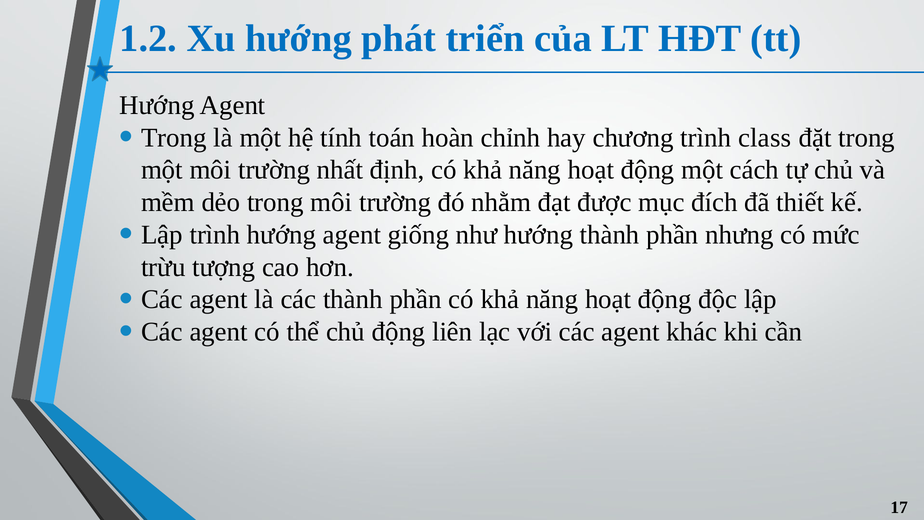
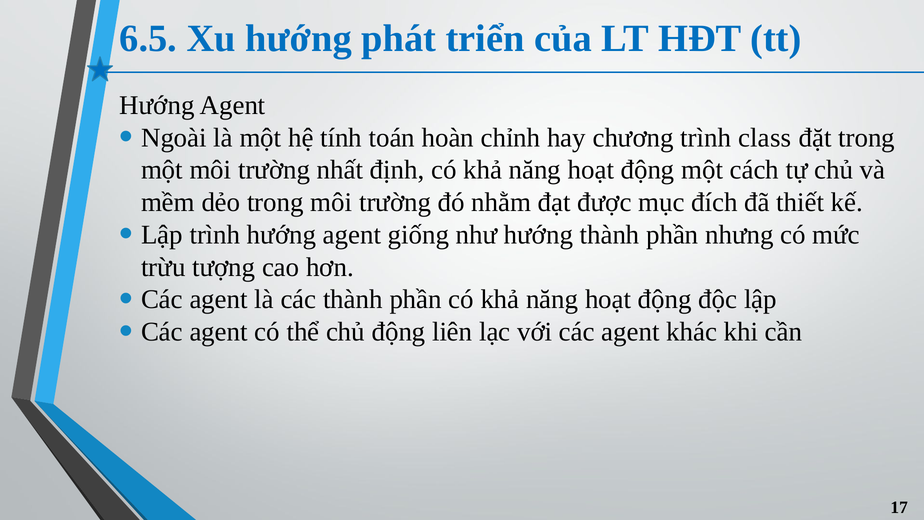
1.2: 1.2 -> 6.5 (148, 39)
Trong: Trong -> Ngoài (174, 138)
